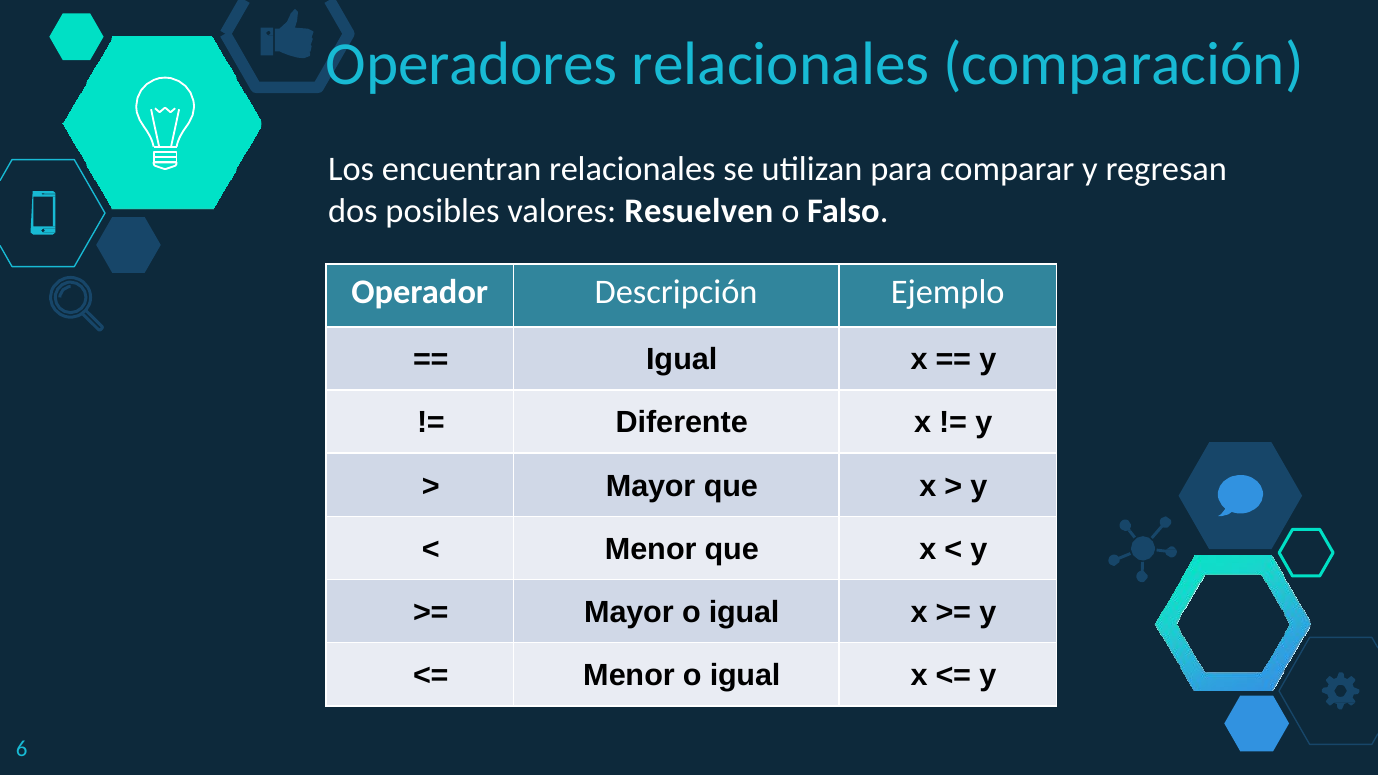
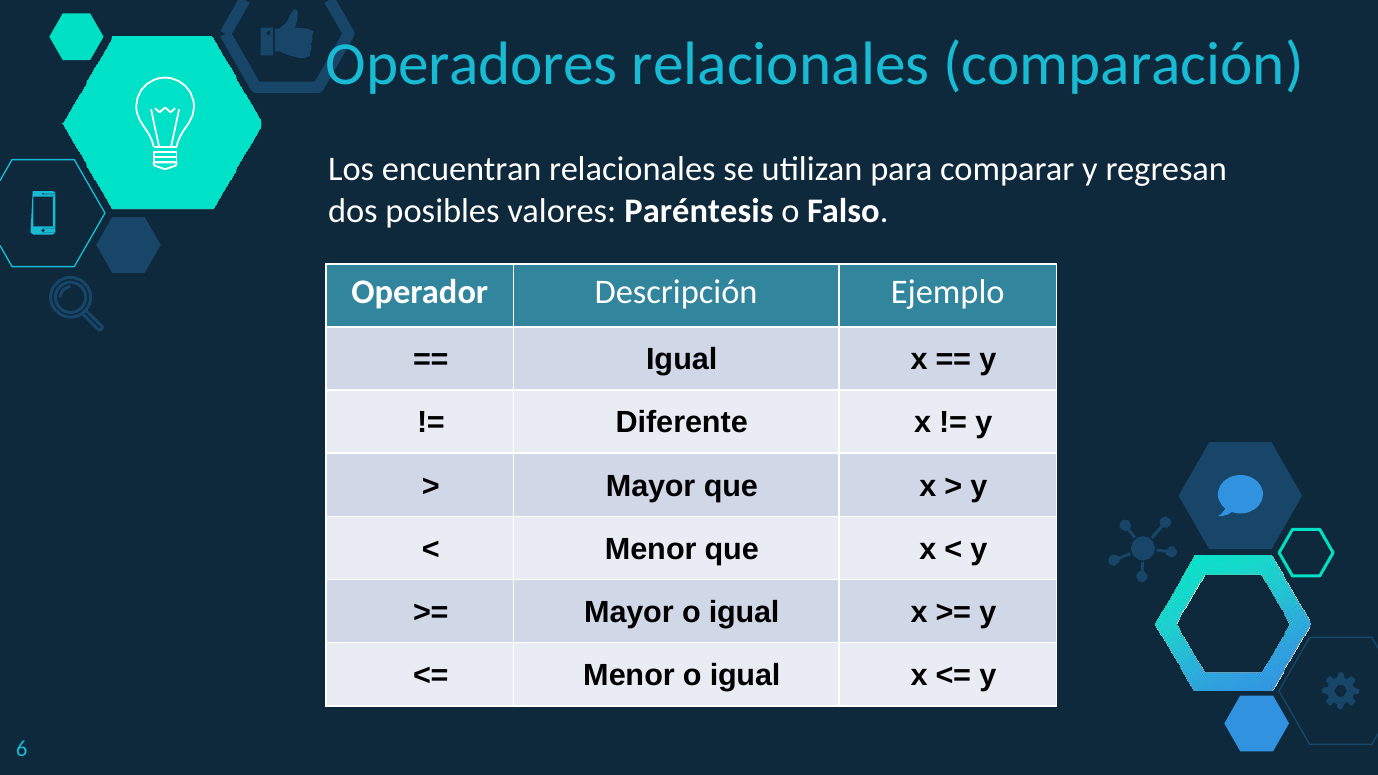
Resuelven: Resuelven -> Paréntesis (699, 211)
